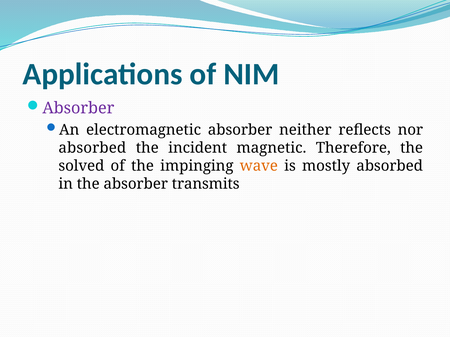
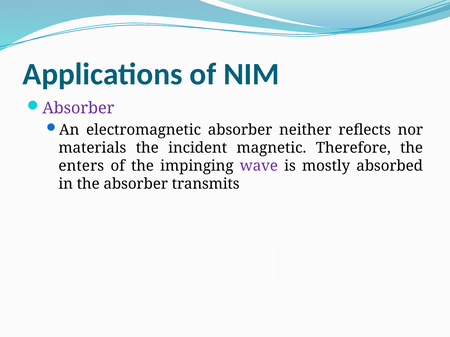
absorbed: absorbed -> materials (92, 148)
solved: solved -> enters (81, 166)
wave colour: orange -> purple (259, 166)
